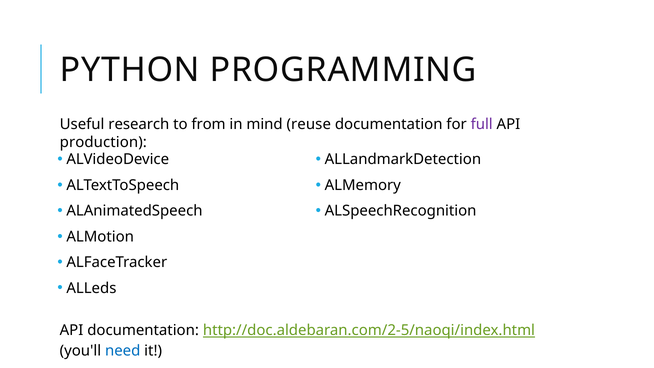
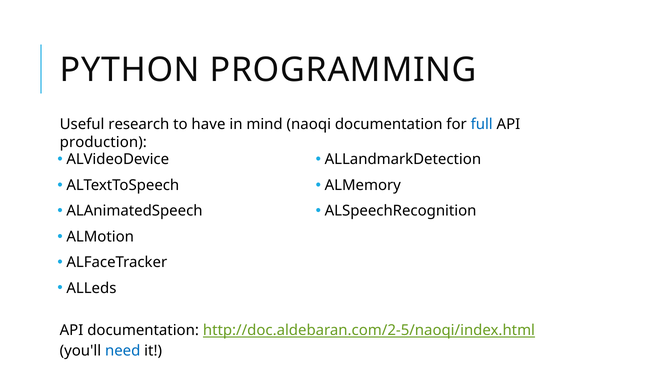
from: from -> have (208, 124)
reuse: reuse -> naoqi (309, 124)
full colour: purple -> blue (482, 124)
